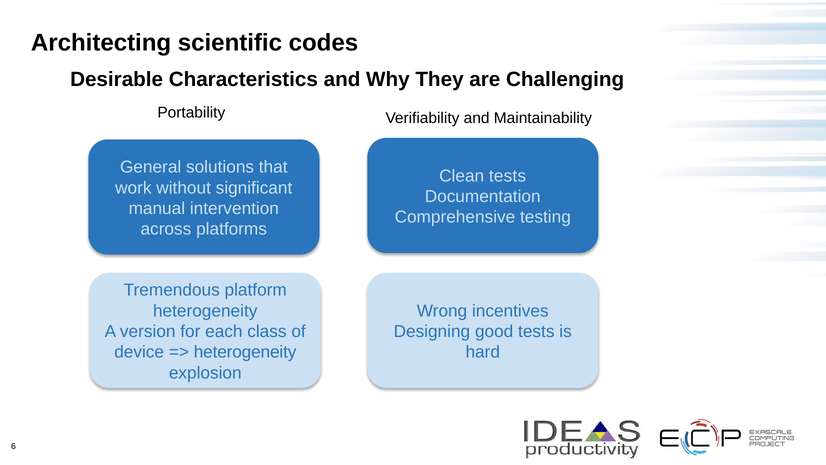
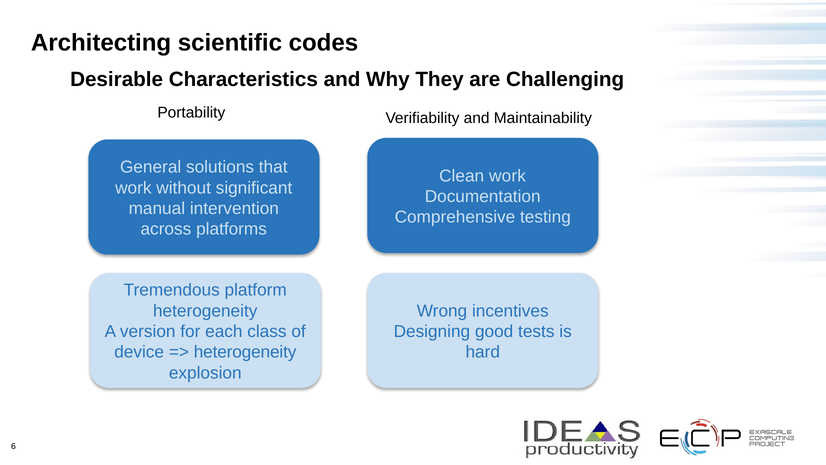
Clean tests: tests -> work (508, 176)
